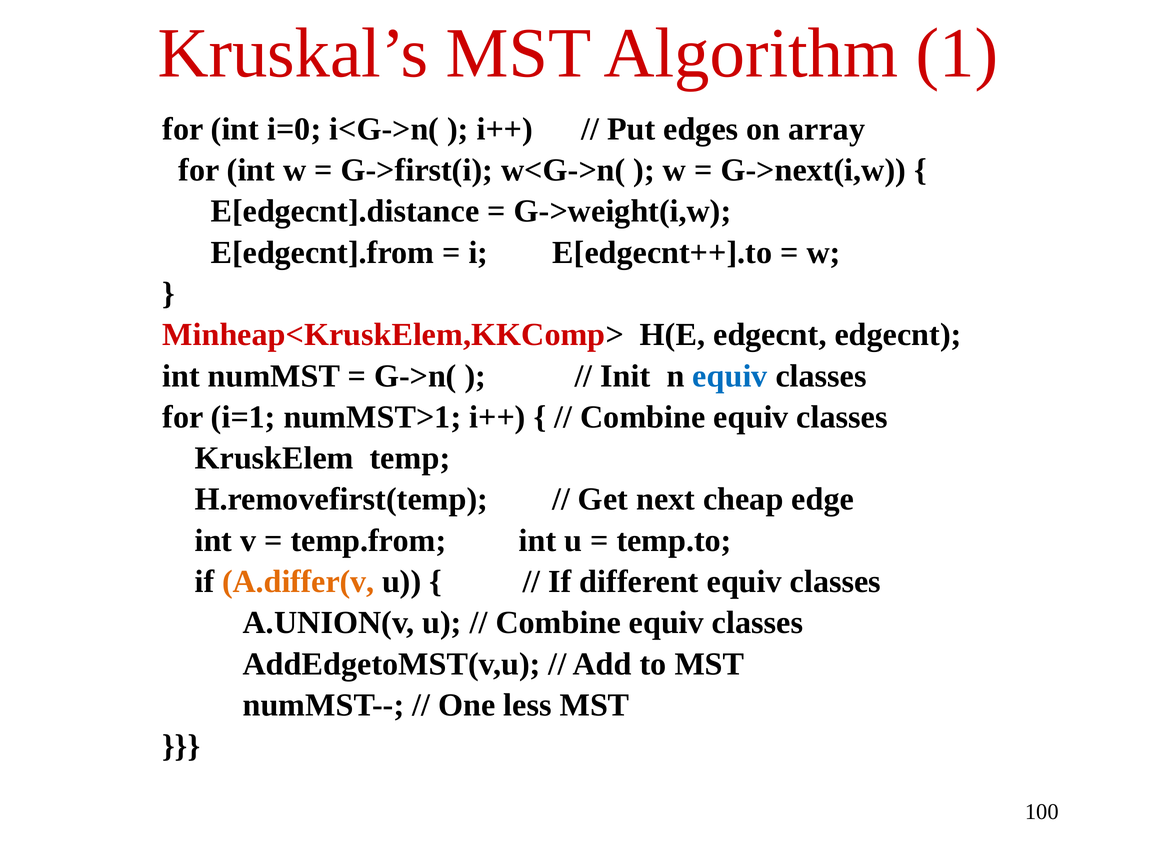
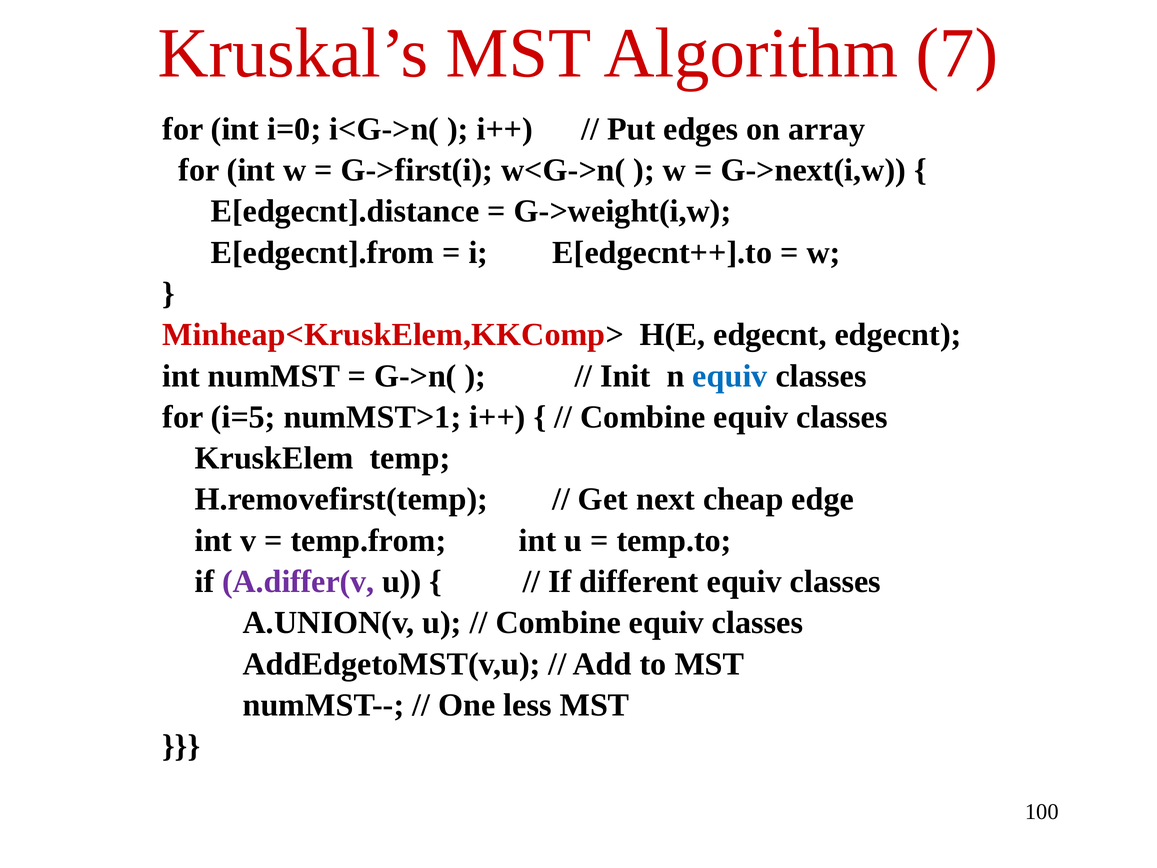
1: 1 -> 7 (957, 53)
i=1: i=1 -> i=5 (243, 417)
A.differ(v colour: orange -> purple (298, 581)
